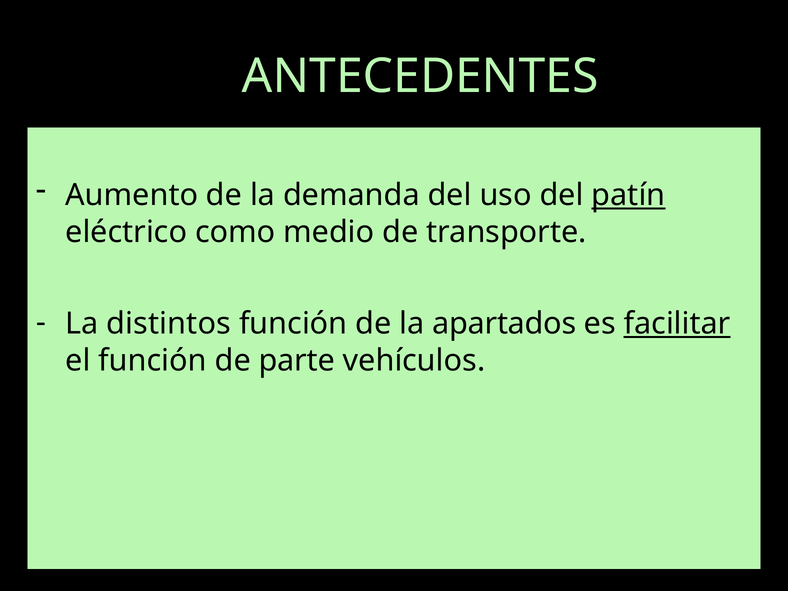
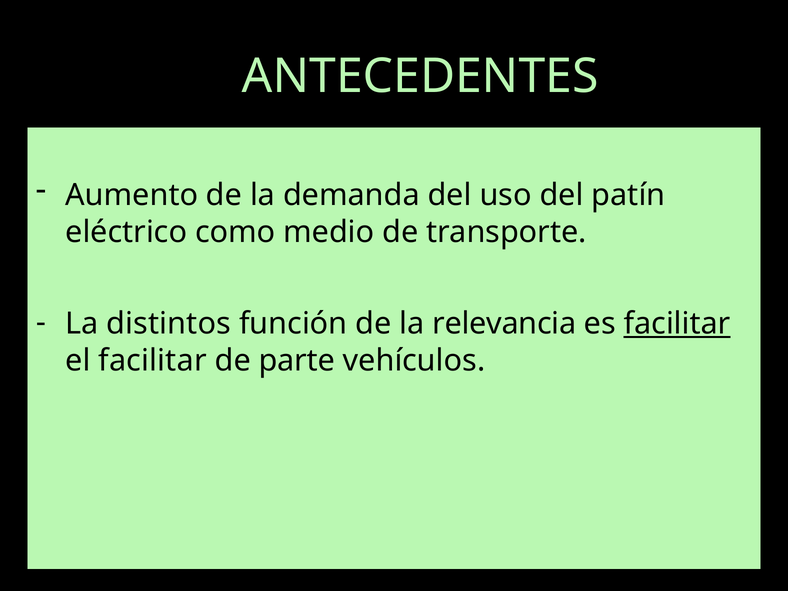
patín underline: present -> none (628, 195)
apartados: apartados -> relevancia (504, 324)
el función: función -> facilitar (153, 361)
